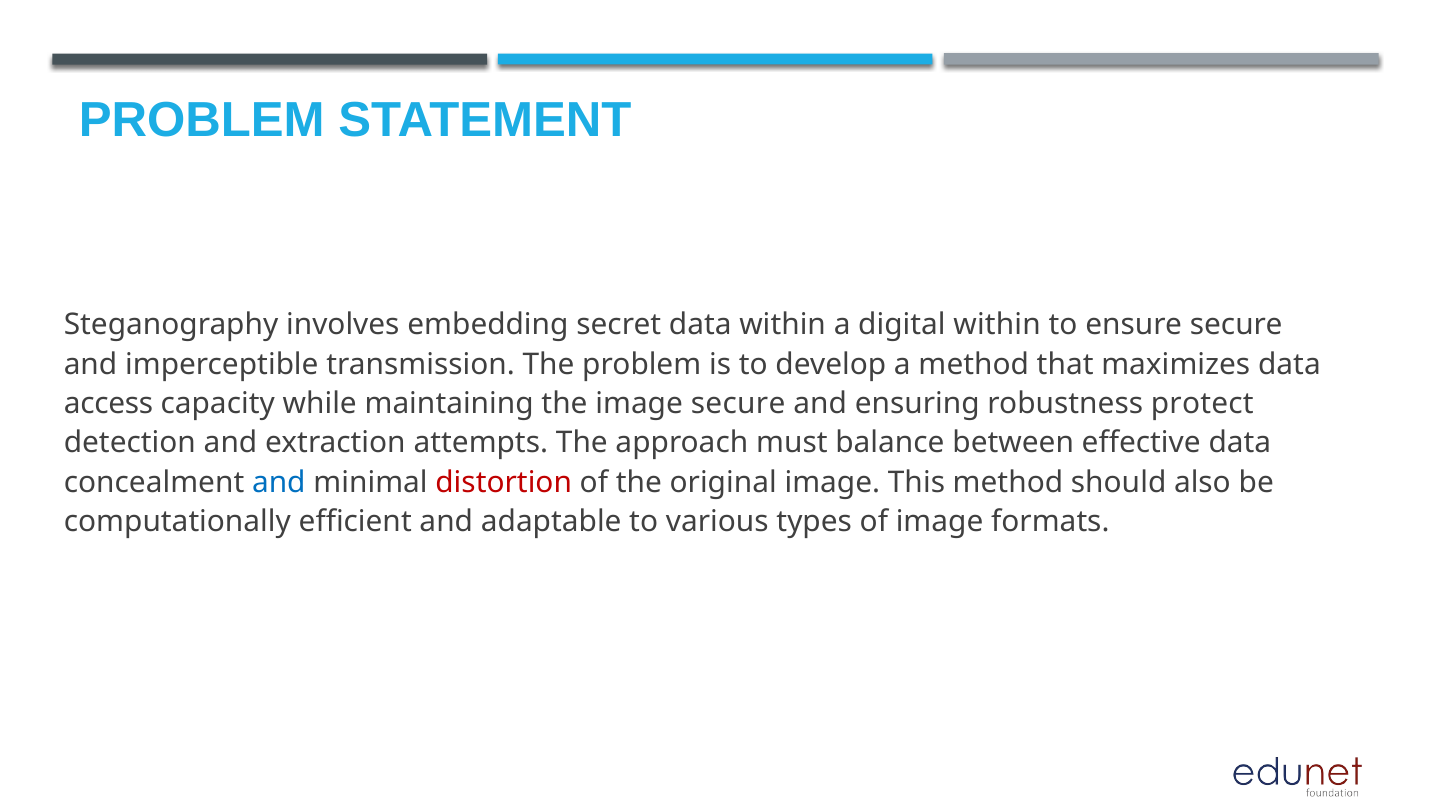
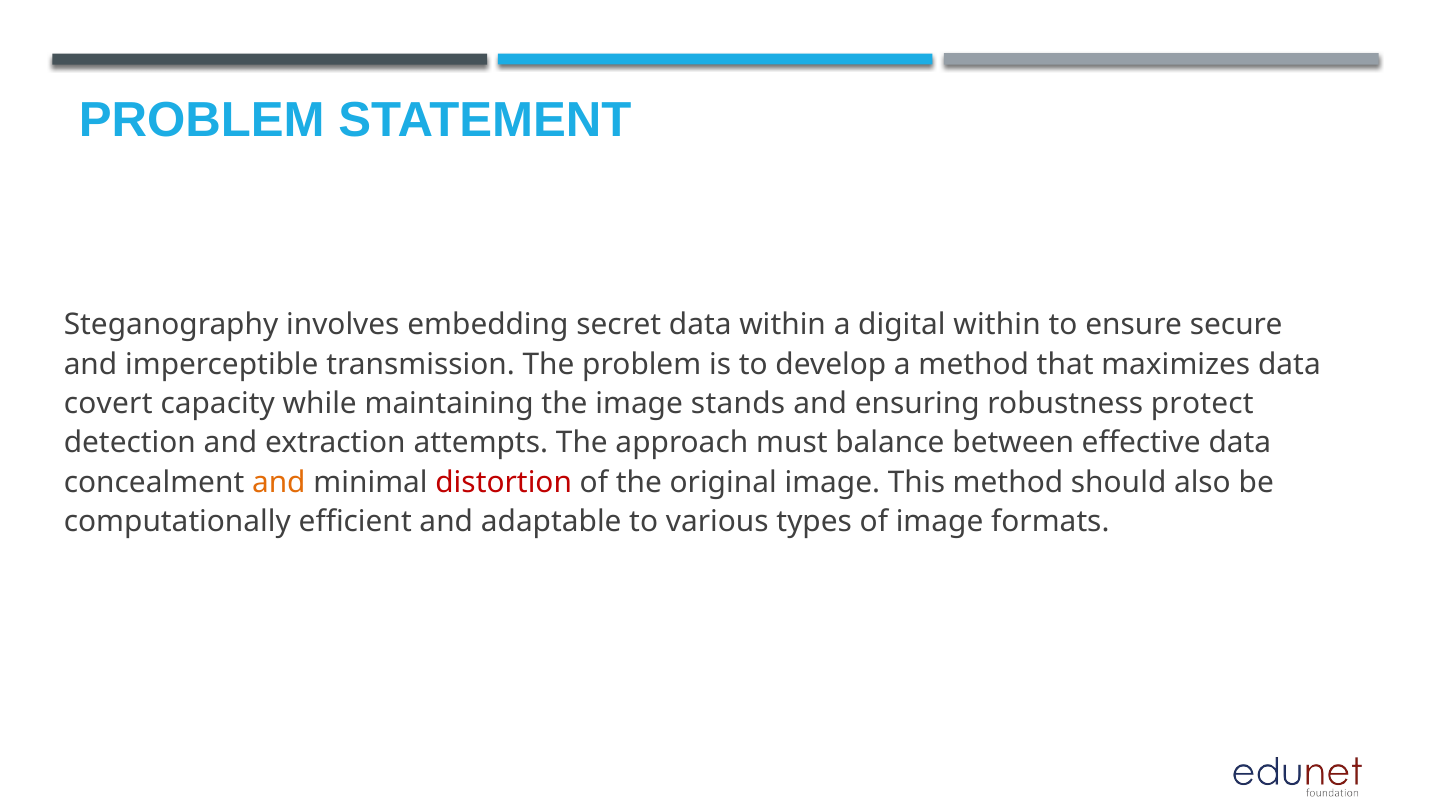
access: access -> covert (108, 404)
image secure: secure -> stands (738, 404)
and colour: blue -> orange (279, 482)
